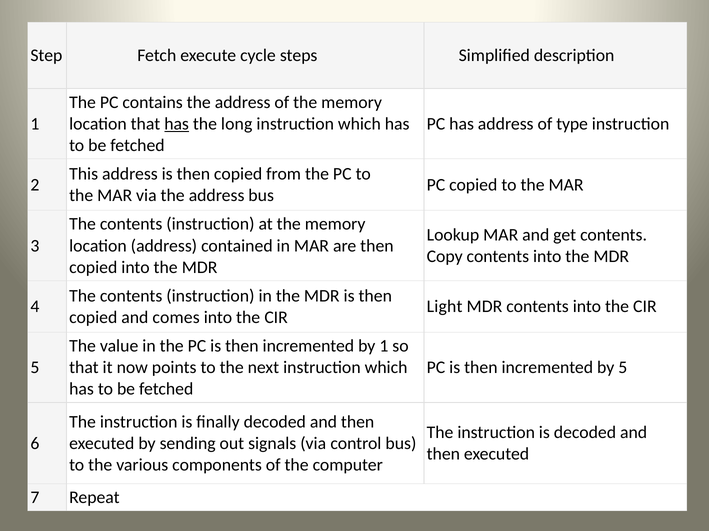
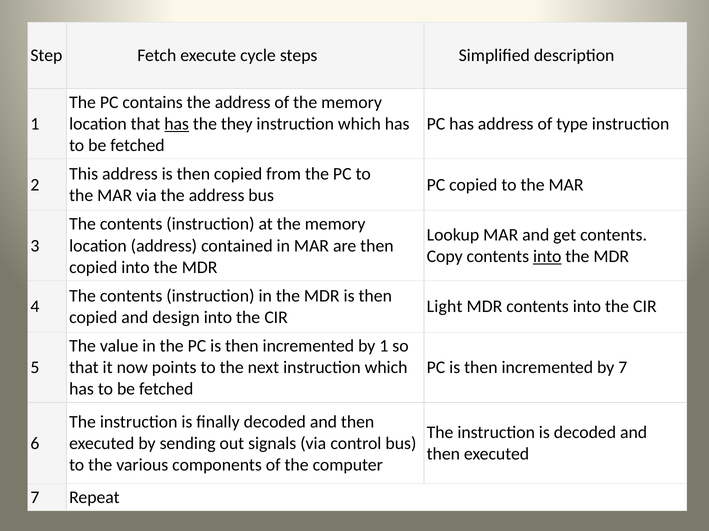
long: long -> they (237, 124)
into underline: none -> present (547, 257)
comes: comes -> design (176, 318)
by 5: 5 -> 7 (623, 368)
